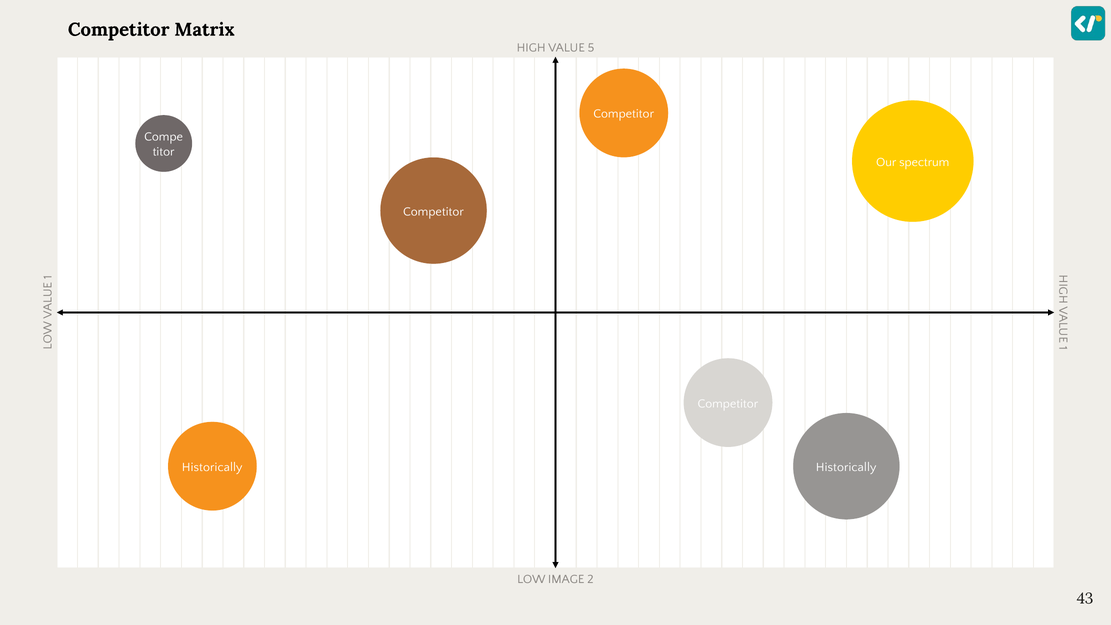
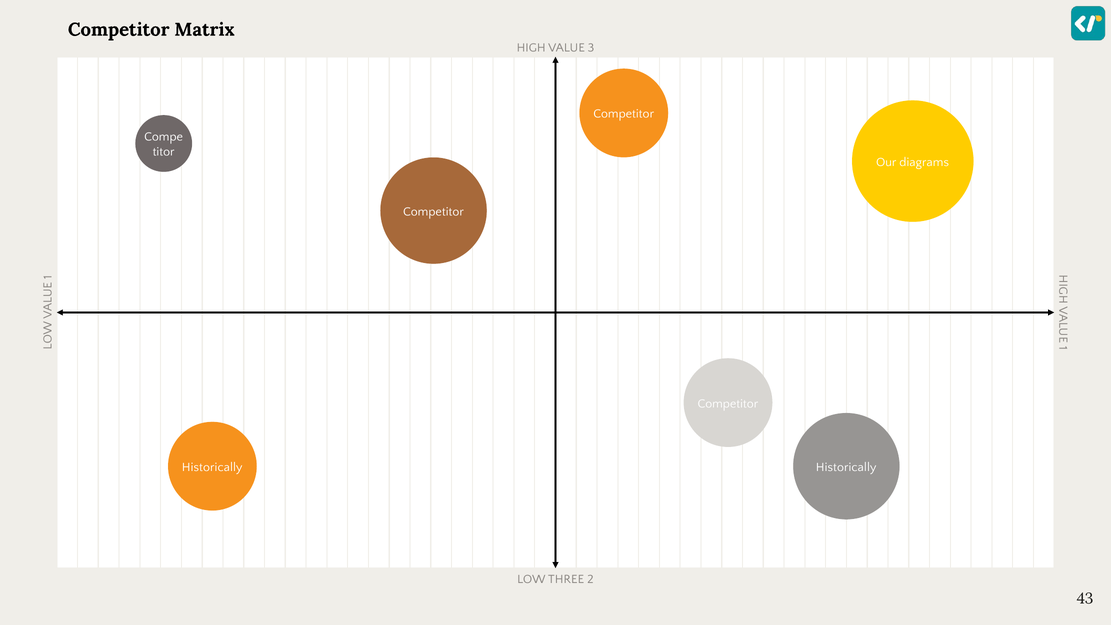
5: 5 -> 3 (591, 48)
spectrum: spectrum -> diagrams (924, 162)
IMAGE: IMAGE -> THREE (566, 579)
